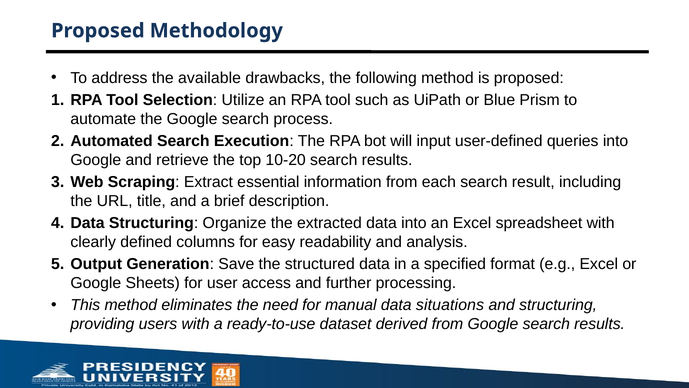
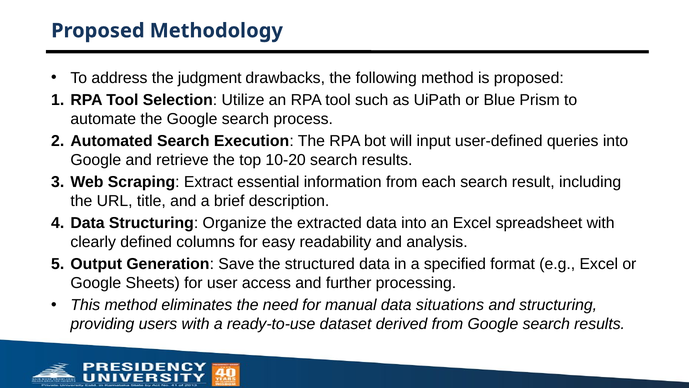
available: available -> judgment (210, 78)
